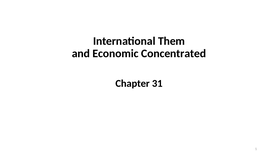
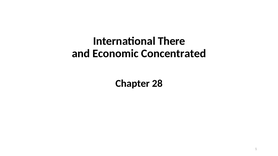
Them: Them -> There (172, 41)
31: 31 -> 28 (157, 84)
